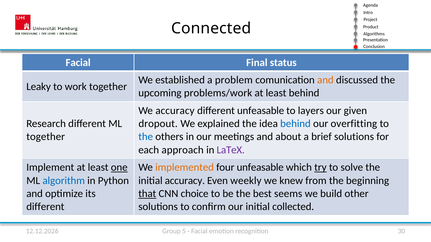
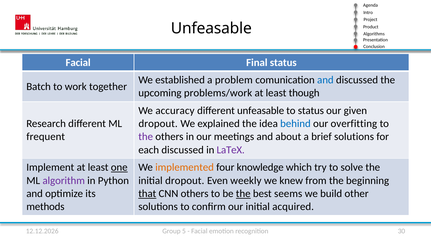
Connected: Connected -> Unfeasable (211, 29)
and colour: orange -> blue (325, 80)
Leaky: Leaky -> Batch (39, 87)
least behind: behind -> though (304, 93)
to layers: layers -> status (311, 111)
together: together -> frequent (46, 137)
the colour: blue -> purple (146, 137)
each approach: approach -> discussed (183, 150)
four unfeasable: unfeasable -> knowledge (260, 168)
try underline: present -> none (320, 168)
algorithm colour: blue -> purple (64, 181)
initial accuracy: accuracy -> dropout (185, 181)
CNN choice: choice -> others (195, 194)
the underline: none -> present (243, 194)
different: different -> methods (45, 207)
collected: collected -> acquired (293, 207)
